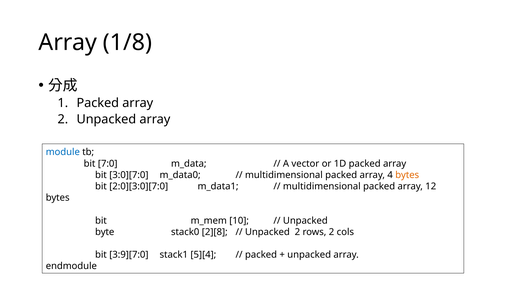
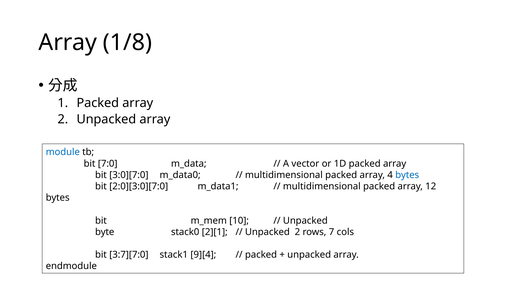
bytes colour: orange -> blue (407, 175)
2][8: 2][8 -> 2][1 (215, 232)
rows 2: 2 -> 7 (332, 232)
3:9][7:0: 3:9][7:0 -> 3:7][7:0 (129, 254)
5][4: 5][4 -> 9][4 (203, 254)
